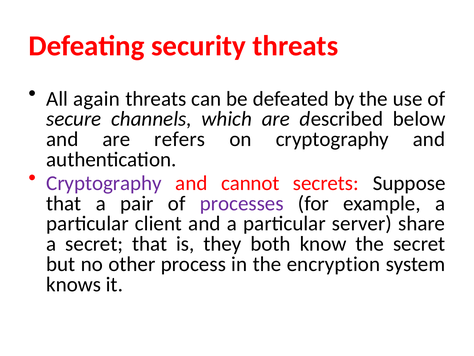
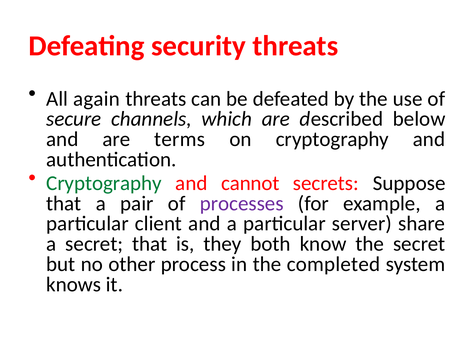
refers: refers -> terms (180, 139)
Cryptography colour: purple -> green (104, 183)
encryption: encryption -> completed (333, 264)
